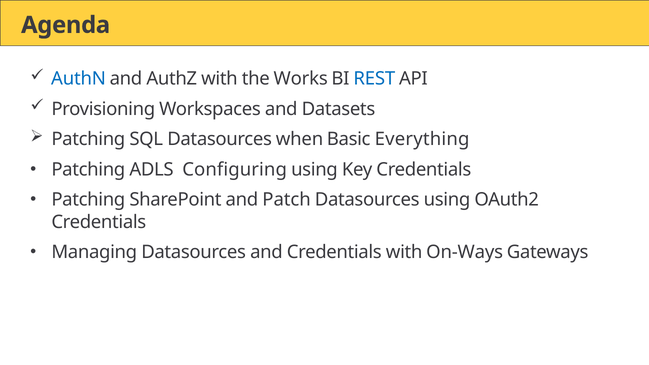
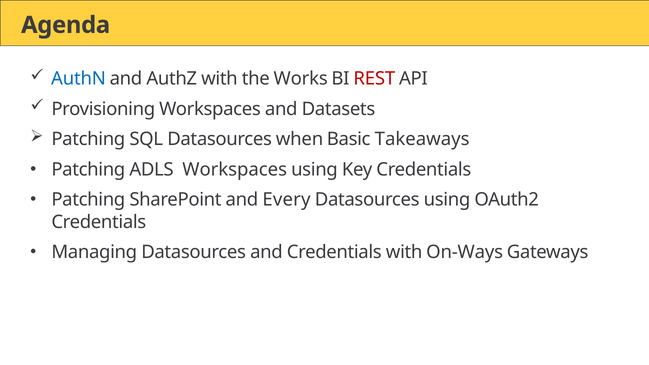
REST colour: blue -> red (374, 79)
Everything: Everything -> Takeaways (422, 139)
ADLS Configuring: Configuring -> Workspaces (235, 170)
Patch: Patch -> Every (286, 200)
